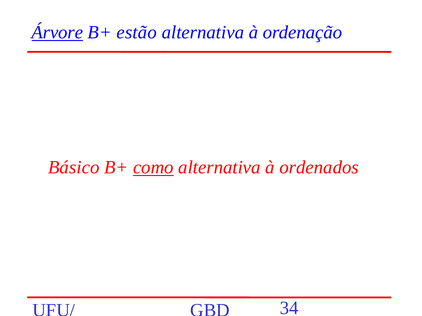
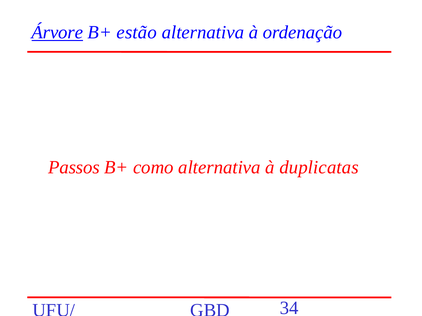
Básico: Básico -> Passos (74, 168)
como underline: present -> none (153, 168)
ordenados: ordenados -> duplicatas (319, 168)
